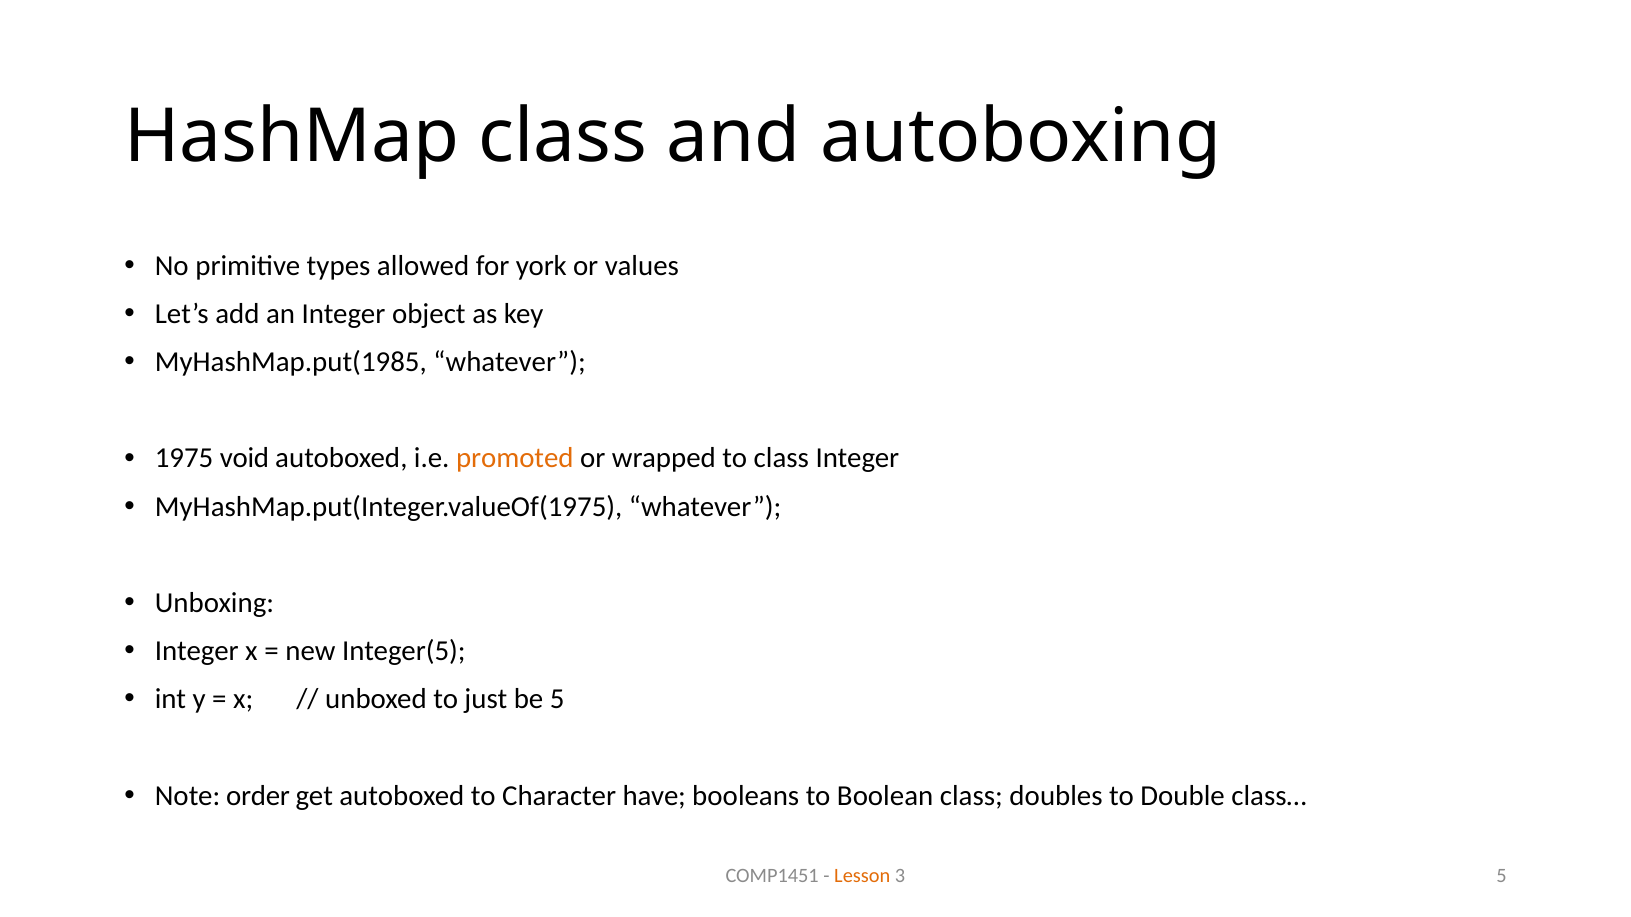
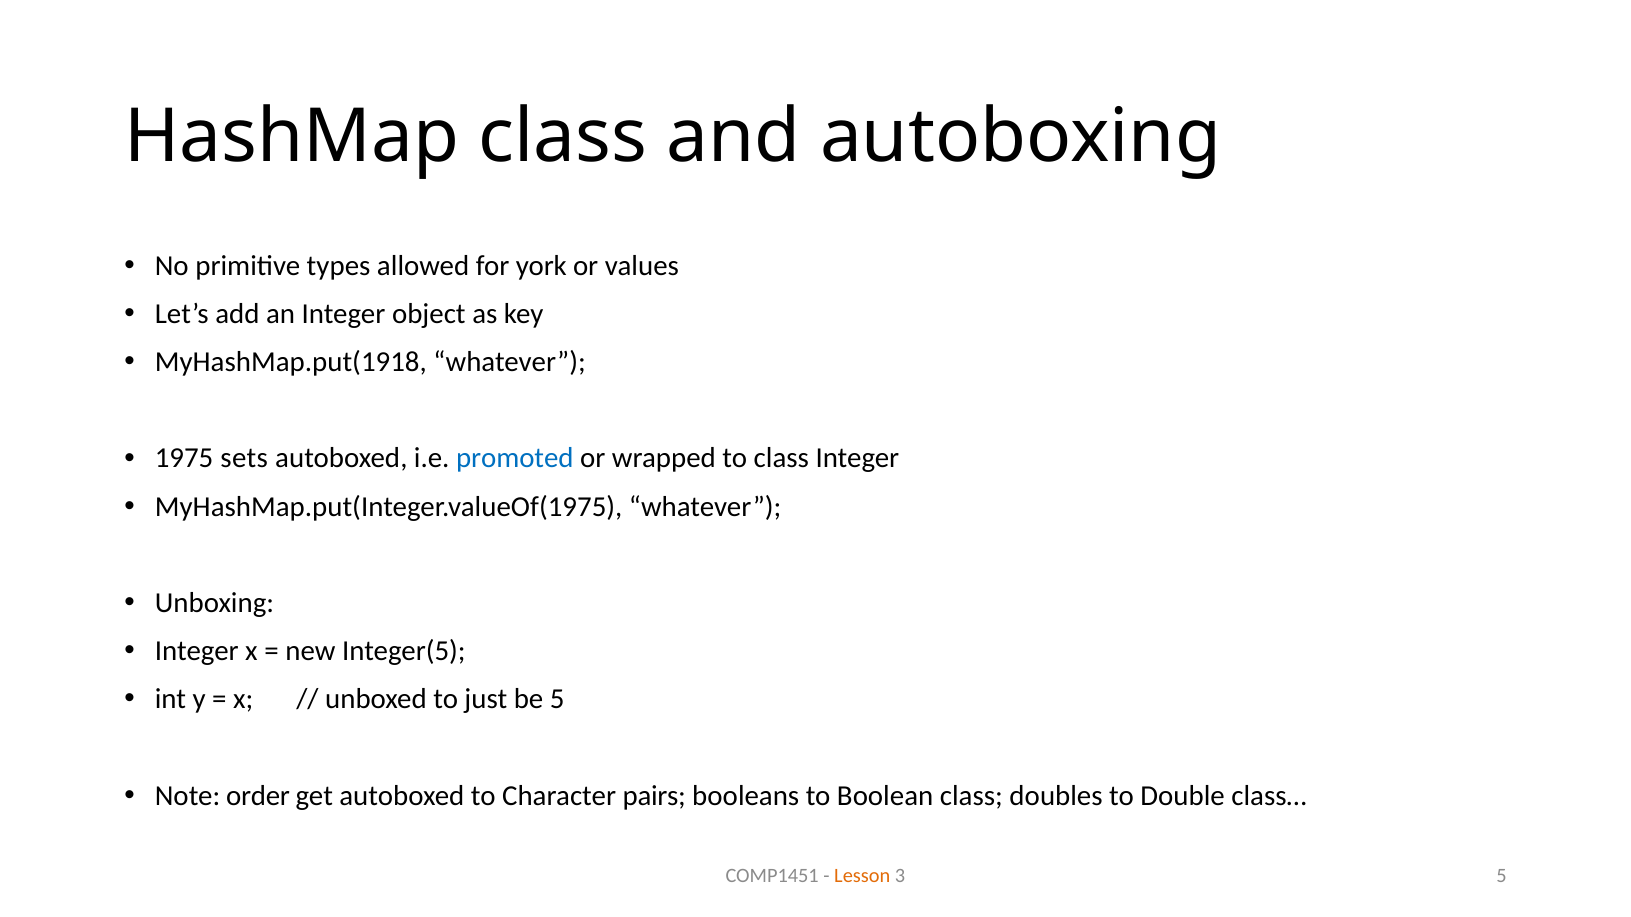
MyHashMap.put(1985: MyHashMap.put(1985 -> MyHashMap.put(1918 (291, 362)
void: void -> sets (244, 459)
promoted colour: orange -> blue (515, 459)
have: have -> pairs (654, 796)
